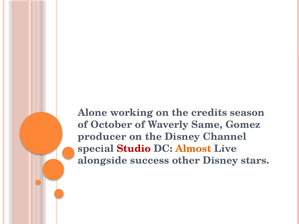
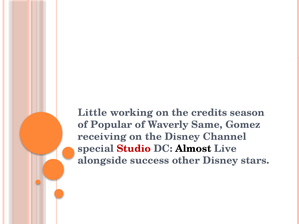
Alone: Alone -> Little (92, 113)
October: October -> Popular (111, 125)
producer: producer -> receiving (102, 137)
Almost colour: orange -> black (193, 149)
